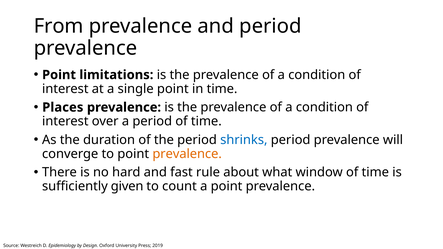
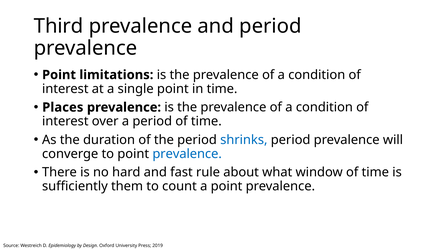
From: From -> Third (59, 26)
prevalence colour: orange -> blue (187, 154)
given: given -> them (127, 186)
